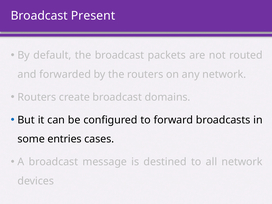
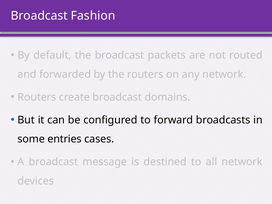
Present: Present -> Fashion (93, 16)
